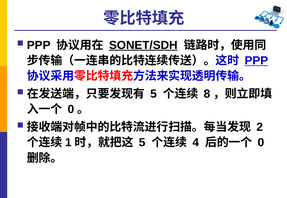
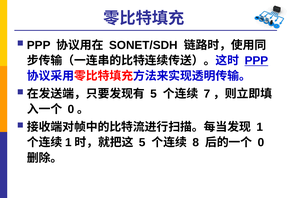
SONET/SDH underline: present -> none (143, 45)
8: 8 -> 7 (207, 94)
2: 2 -> 1 (260, 127)
4: 4 -> 8 (196, 143)
